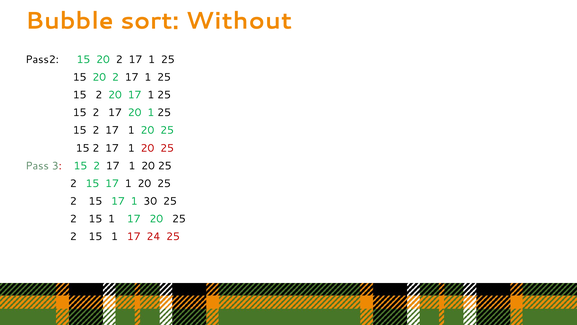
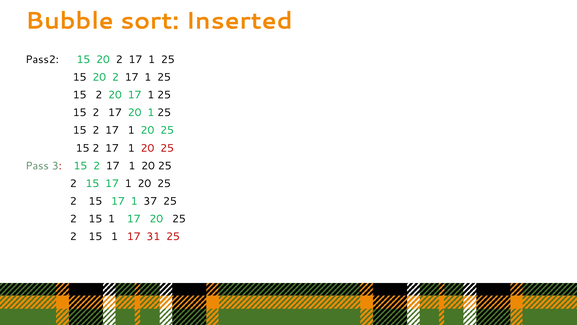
Without: Without -> Inserted (239, 21)
30: 30 -> 37 (150, 201)
24: 24 -> 31 (153, 236)
